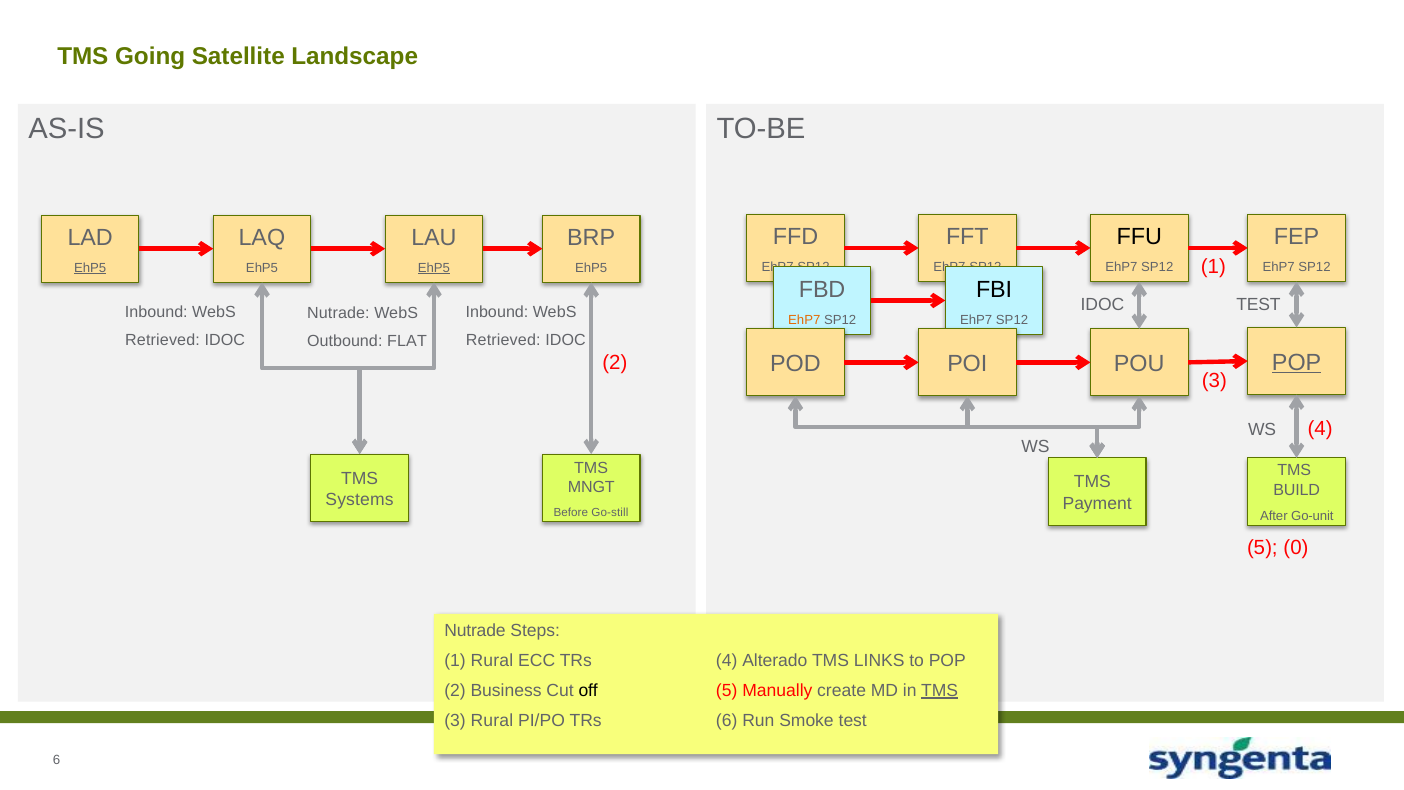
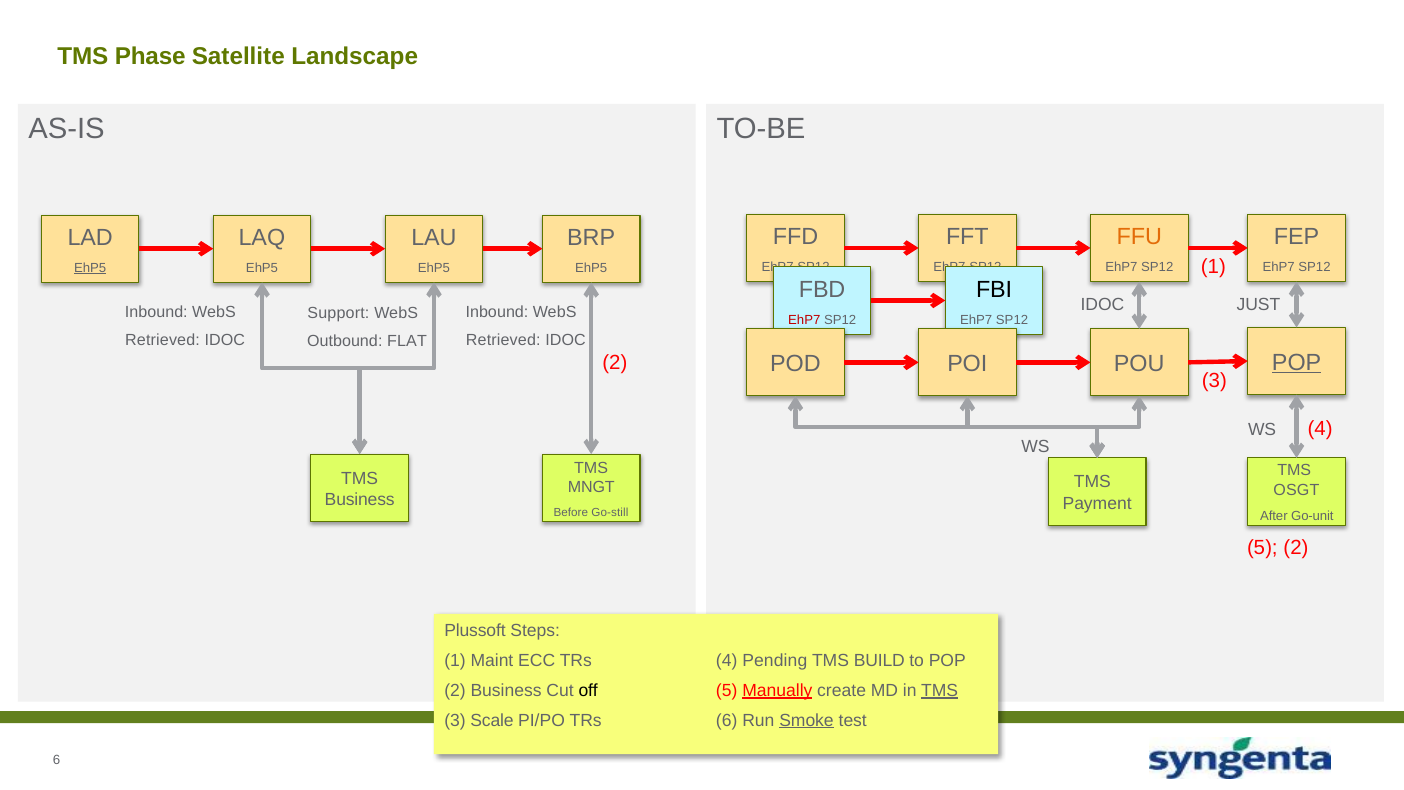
Going: Going -> Phase (150, 57)
FFU colour: black -> orange (1139, 237)
EhP5 underline: present -> none (434, 268)
IDOC TEST: TEST -> JUST (1258, 305)
Nutrade: Nutrade -> Support (338, 313)
EhP7 colour: orange -> red (804, 320)
BUILD: BUILD -> OSGT (1296, 490)
Systems: Systems -> Business (360, 499)
5 0: 0 -> 2 (1296, 548)
Nutrade: Nutrade -> Plussoft (475, 631)
1 Rural: Rural -> Maint (492, 660)
Alterado: Alterado -> Pending (775, 660)
LINKS: LINKS -> BUILD (879, 660)
Manually underline: none -> present (777, 690)
3 Rural: Rural -> Scale (492, 720)
Smoke underline: none -> present (807, 720)
